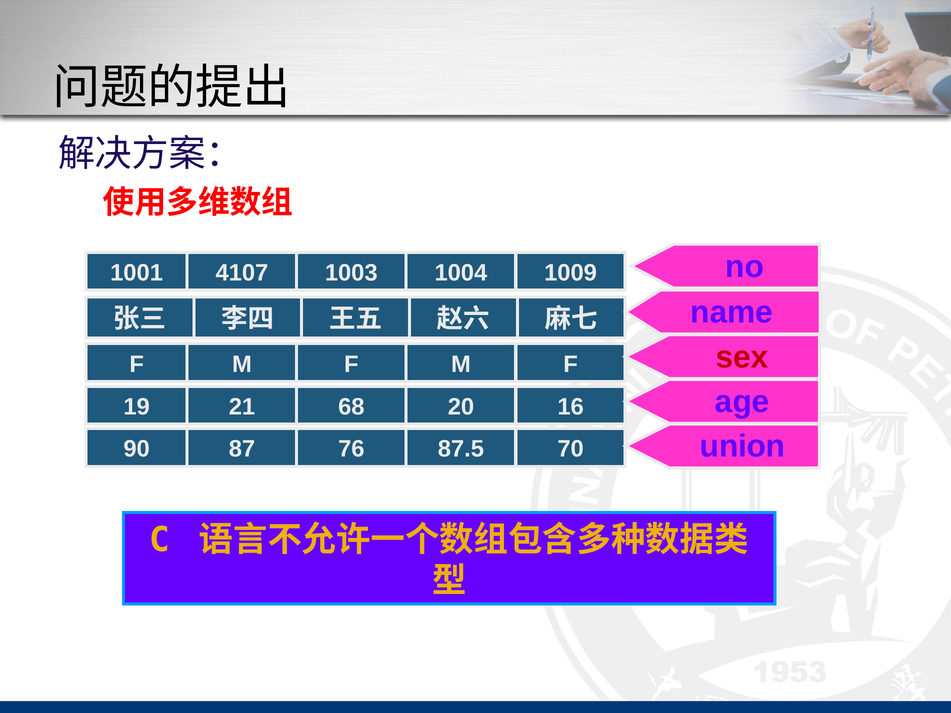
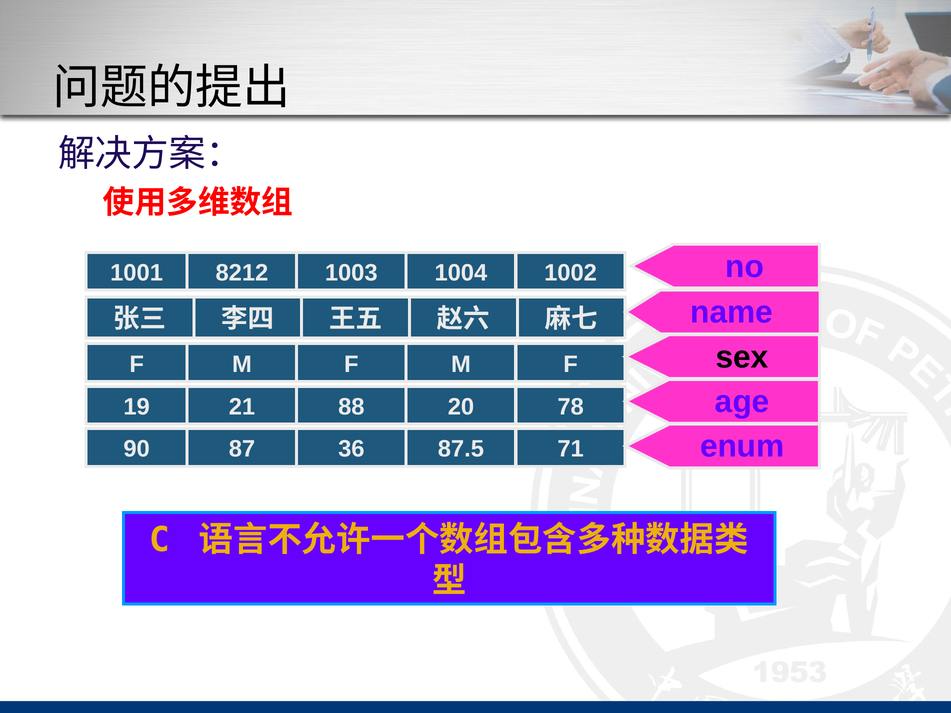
4107: 4107 -> 8212 (242, 273)
1009: 1009 -> 1002 (571, 273)
sex colour: red -> black (742, 357)
68: 68 -> 88 (351, 407)
16: 16 -> 78 (571, 407)
union: union -> enum (742, 447)
76: 76 -> 36 (351, 449)
70: 70 -> 71 (571, 449)
